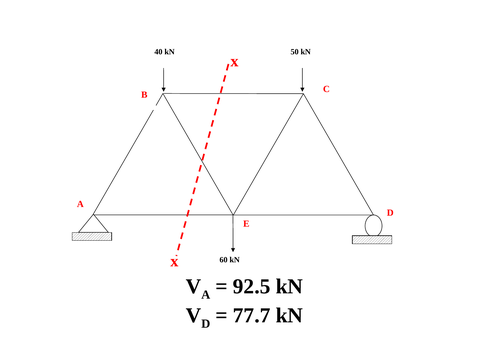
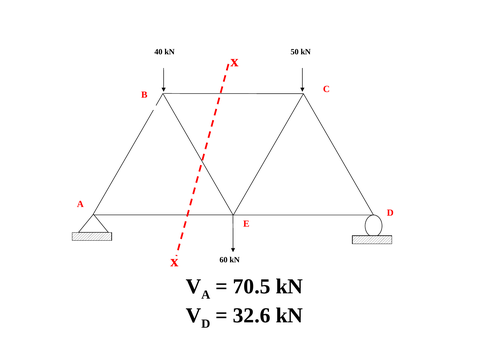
92.5: 92.5 -> 70.5 (252, 287)
77.7: 77.7 -> 32.6 (252, 316)
